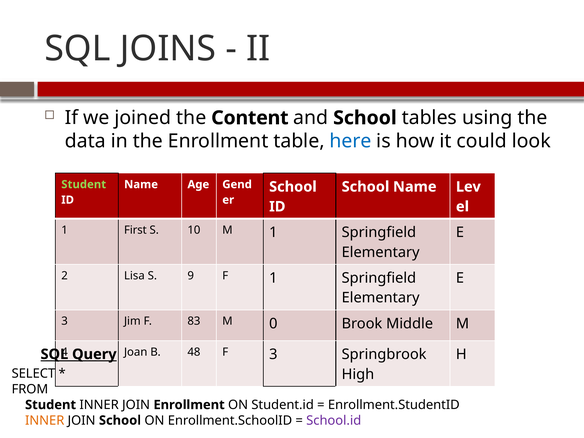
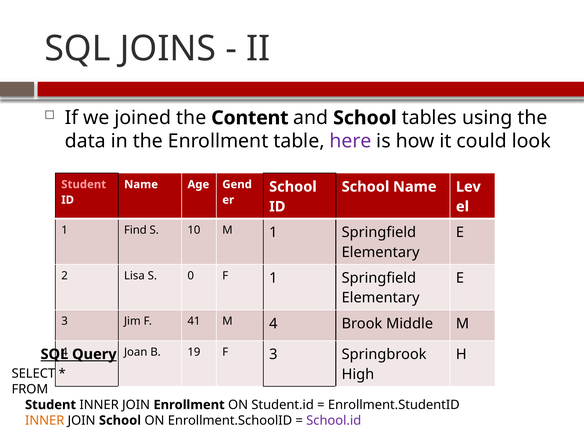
here colour: blue -> purple (350, 141)
Student colour: light green -> pink (84, 184)
First: First -> Find (135, 230)
9: 9 -> 0 (191, 276)
83: 83 -> 41 (194, 321)
0: 0 -> 4 (273, 324)
48: 48 -> 19 (194, 352)
